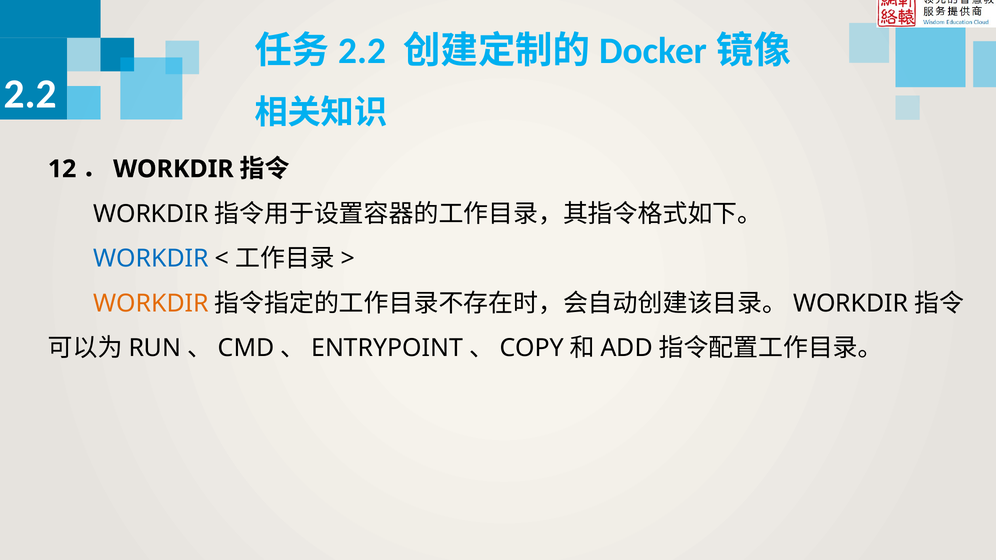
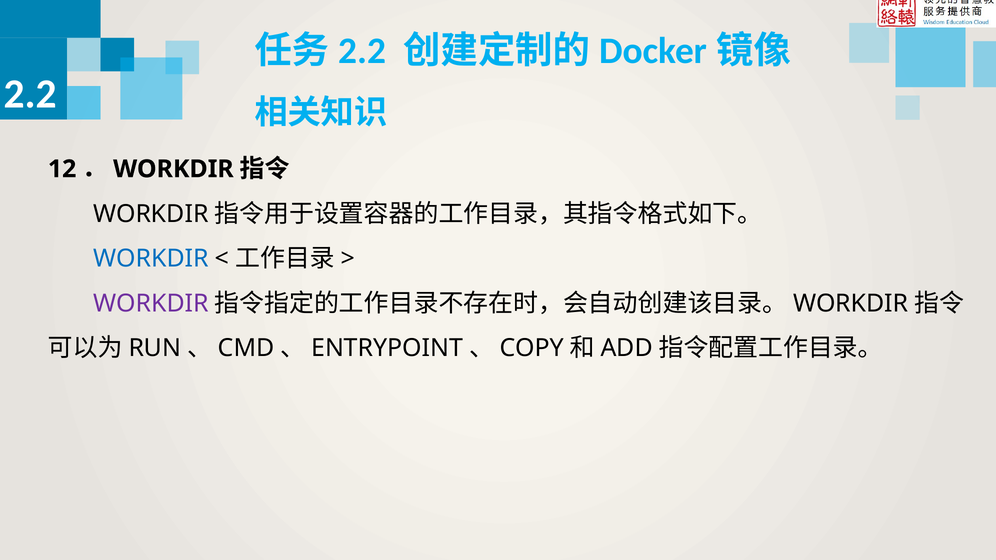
WORKDIR colour: orange -> purple (151, 304)
